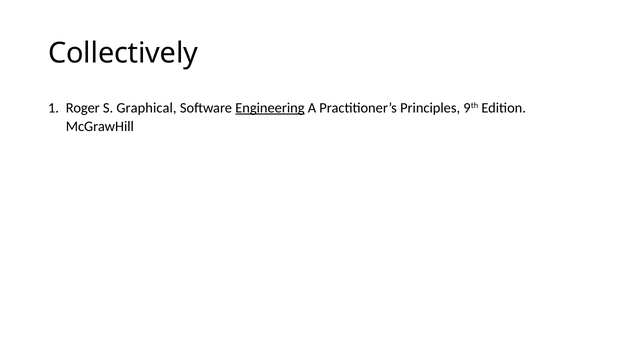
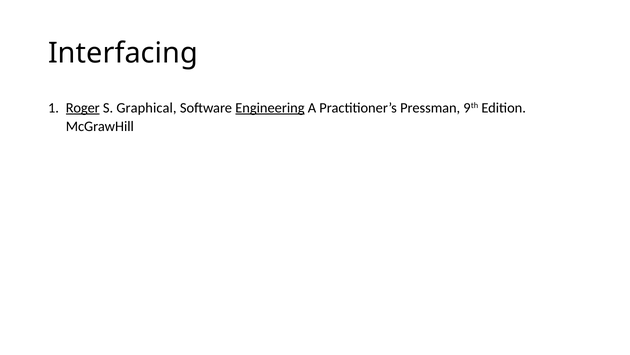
Collectively: Collectively -> Interfacing (123, 53)
Roger underline: none -> present (83, 108)
Principles: Principles -> Pressman (430, 108)
